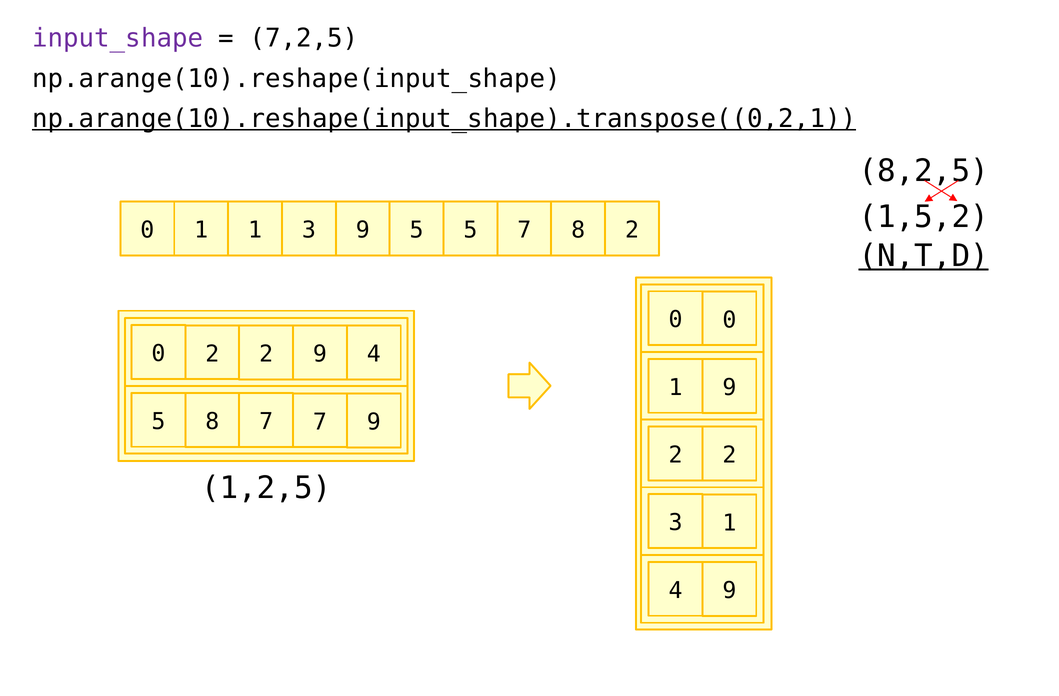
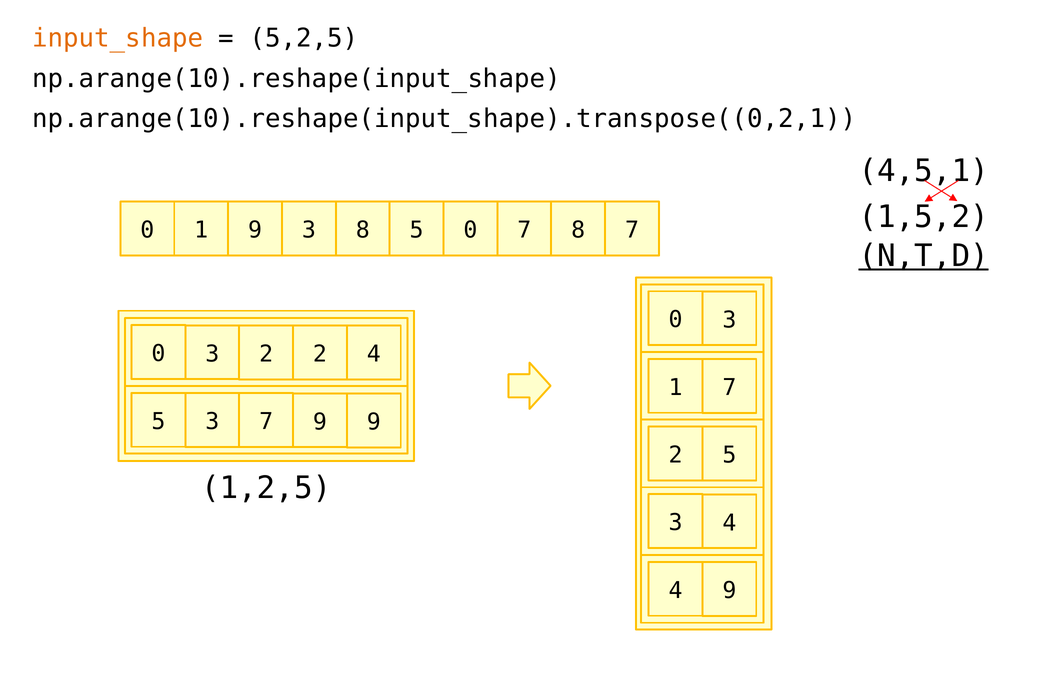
input_shape colour: purple -> orange (118, 38)
7,2,5: 7,2,5 -> 5,2,5 (304, 38)
np.arange(10).reshape(input_shape).transpose((0,2,1 underline: present -> none (444, 119)
8,2,5: 8,2,5 -> 4,5,1 (924, 171)
1 1: 1 -> 9 (255, 230)
3 9: 9 -> 8 (363, 230)
5 5: 5 -> 0 (470, 230)
8 2: 2 -> 7 (632, 230)
0: 0 -> 3 (729, 320)
2: 2 -> 3 (212, 354)
2 9: 9 -> 2 (320, 354)
1 9: 9 -> 7 (729, 387)
8: 8 -> 3 (212, 421)
7 7: 7 -> 9 (320, 422)
2: 2 -> 5 (729, 455)
3 1: 1 -> 4 (729, 523)
